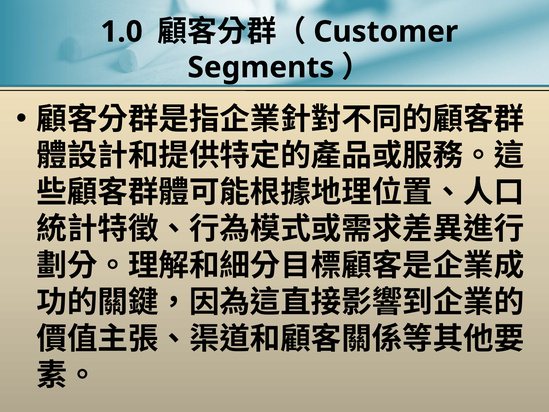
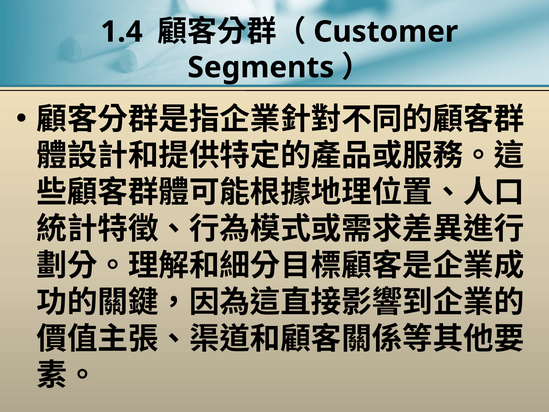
1.0: 1.0 -> 1.4 (122, 32)
